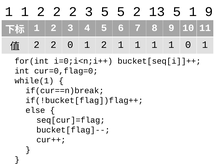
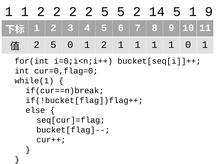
2 2 2 3: 3 -> 2 (89, 12)
13: 13 -> 14 (157, 12)
2: 2 -> 5 (54, 45)
